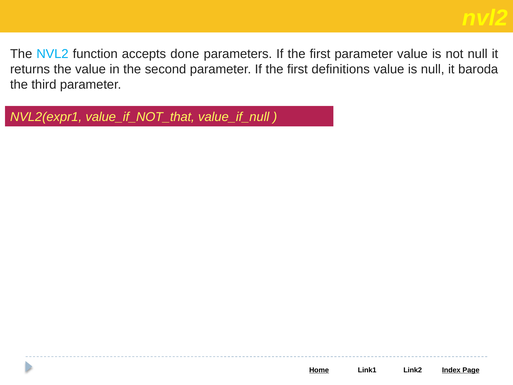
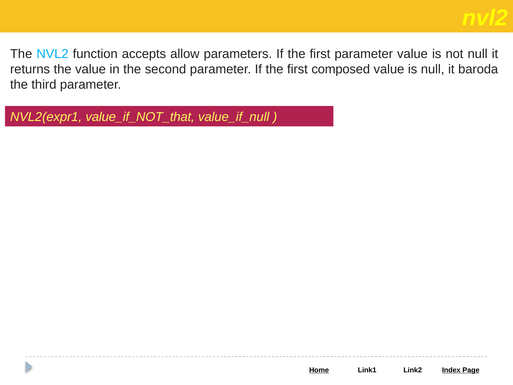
done: done -> allow (185, 54)
definitions: definitions -> composed (341, 69)
